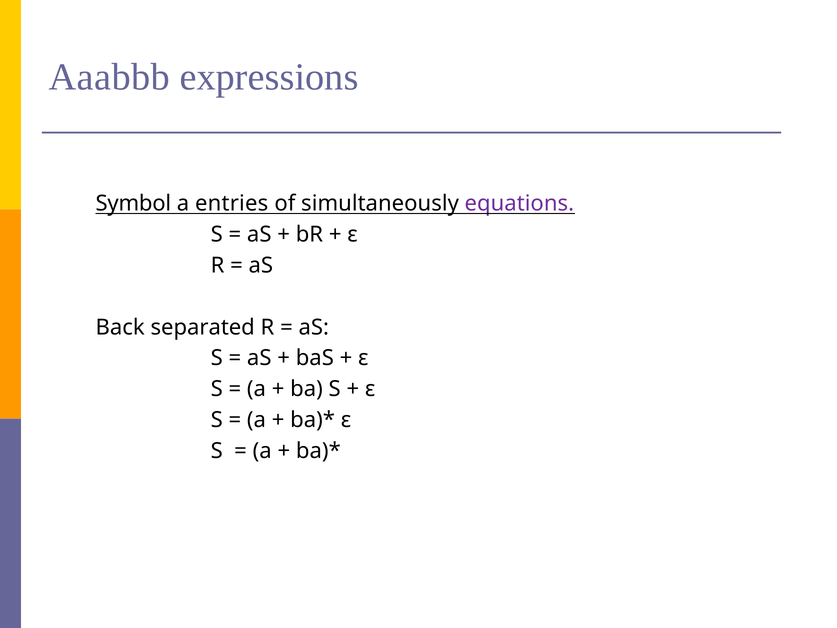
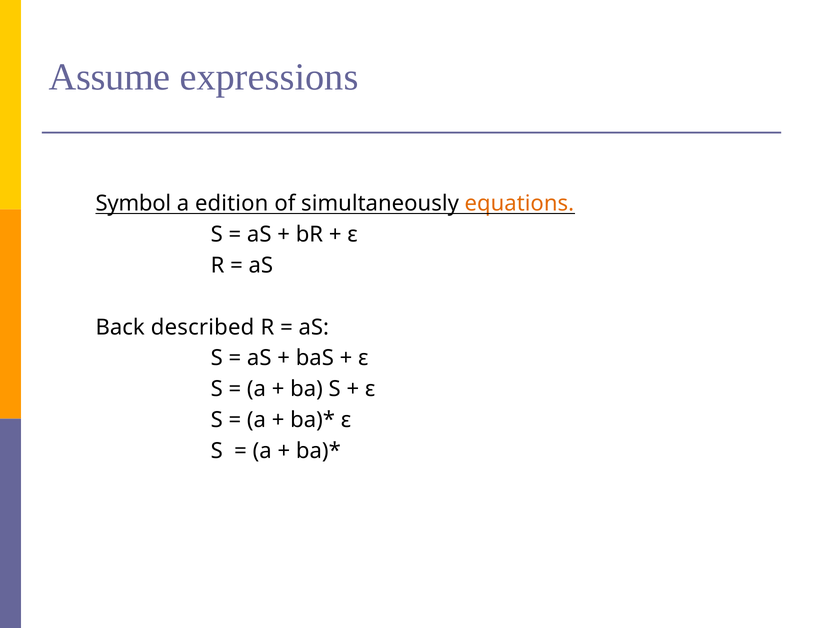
Aaabbb: Aaabbb -> Assume (110, 77)
entries: entries -> edition (232, 203)
equations colour: purple -> orange (519, 203)
separated: separated -> described (203, 327)
